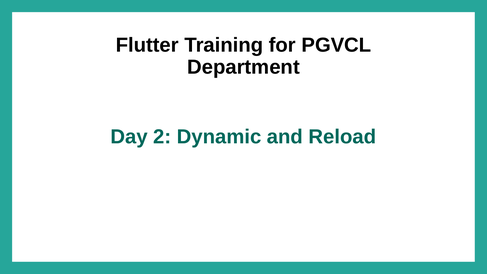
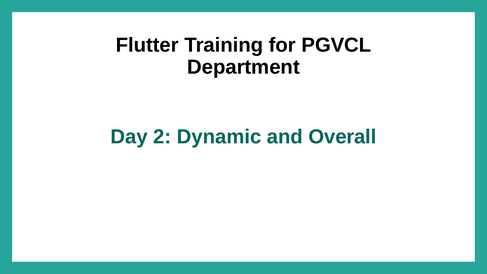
Reload: Reload -> Overall (343, 137)
